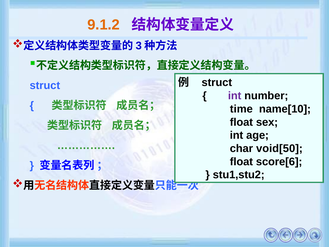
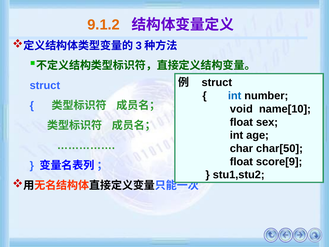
int colour: purple -> blue (235, 96)
time: time -> void (241, 109)
void[50: void[50 -> char[50 (279, 148)
score[6: score[6 -> score[9 (279, 161)
